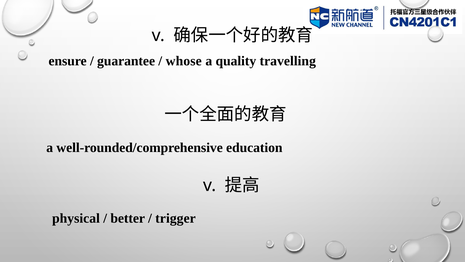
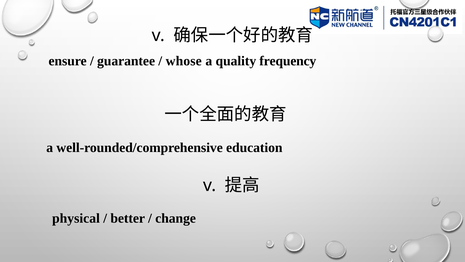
travelling: travelling -> frequency (288, 61)
trigger: trigger -> change (176, 218)
